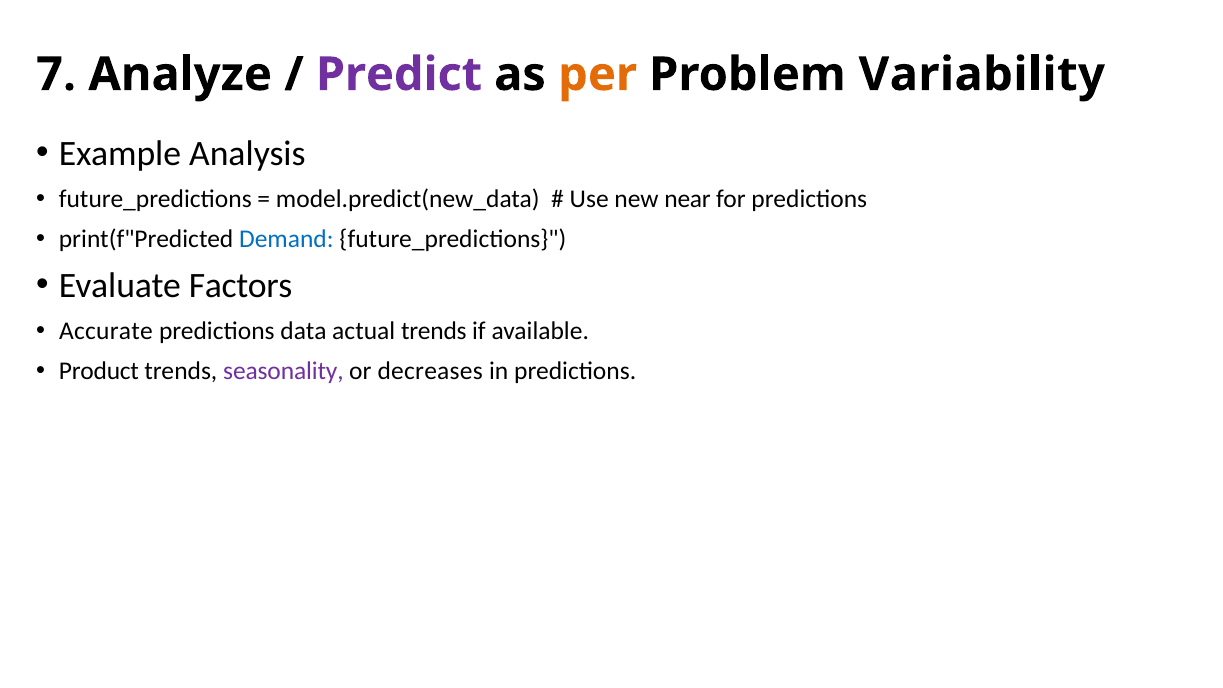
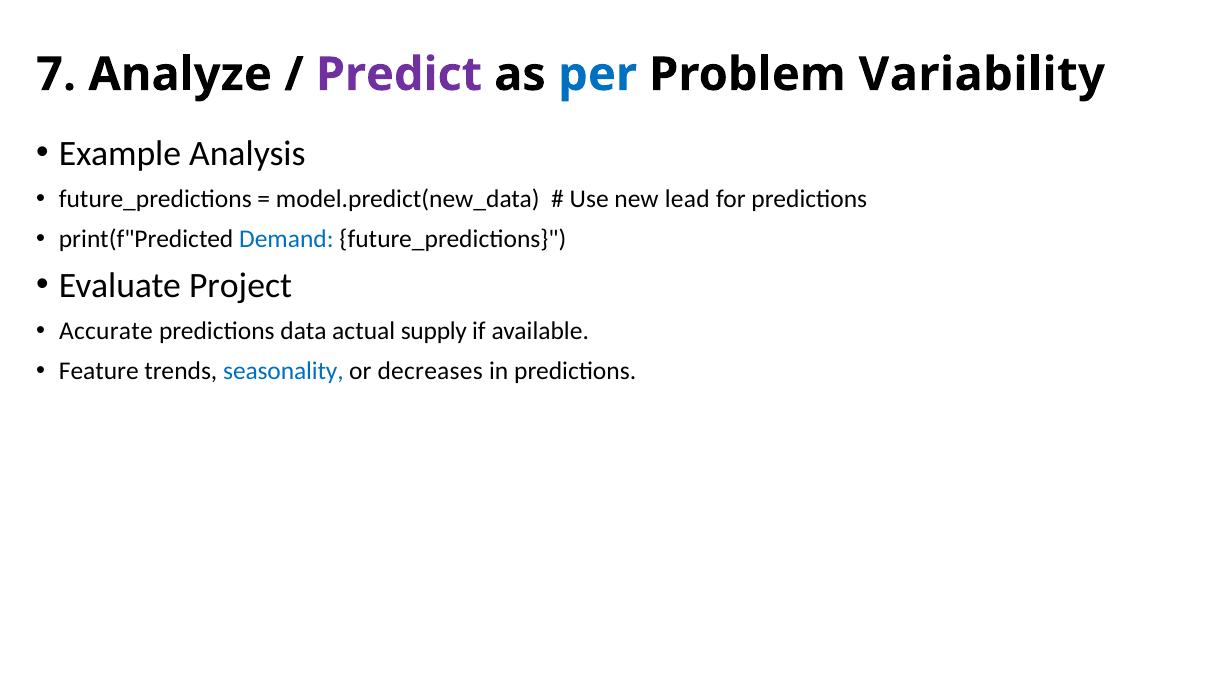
per colour: orange -> blue (598, 75)
near: near -> lead (687, 199)
Factors: Factors -> Project (241, 285)
actual trends: trends -> supply (434, 331)
Product: Product -> Feature (99, 371)
seasonality colour: purple -> blue (283, 371)
